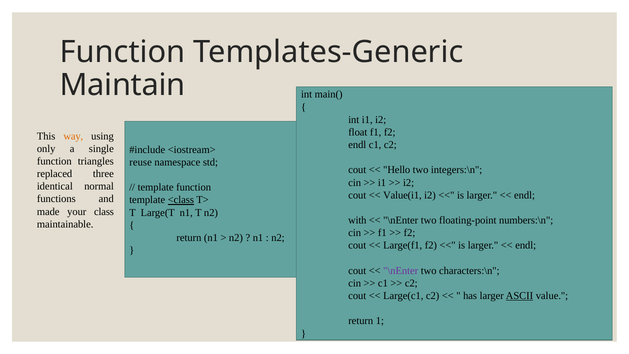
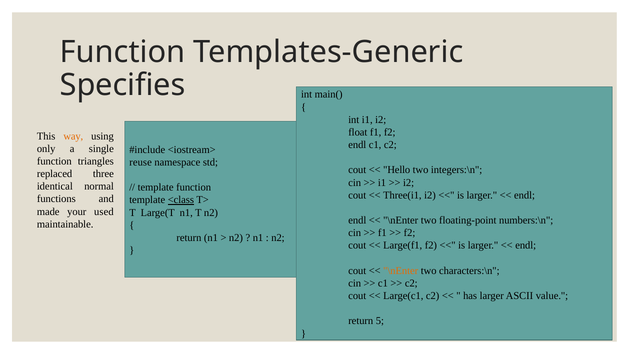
Maintain: Maintain -> Specifies (123, 85)
Value(i1: Value(i1 -> Three(i1 (402, 195)
class: class -> used (104, 211)
with: with -> endl (357, 220)
\nEnter colour: purple -> orange (401, 271)
ASCII underline: present -> none (520, 296)
1: 1 -> 5 (380, 321)
